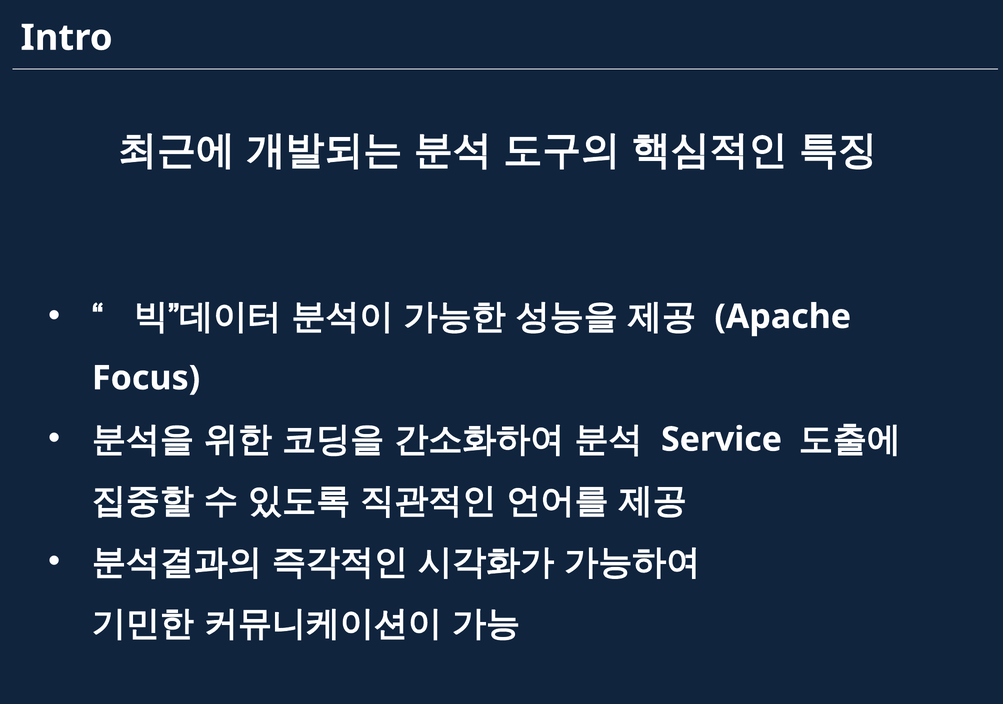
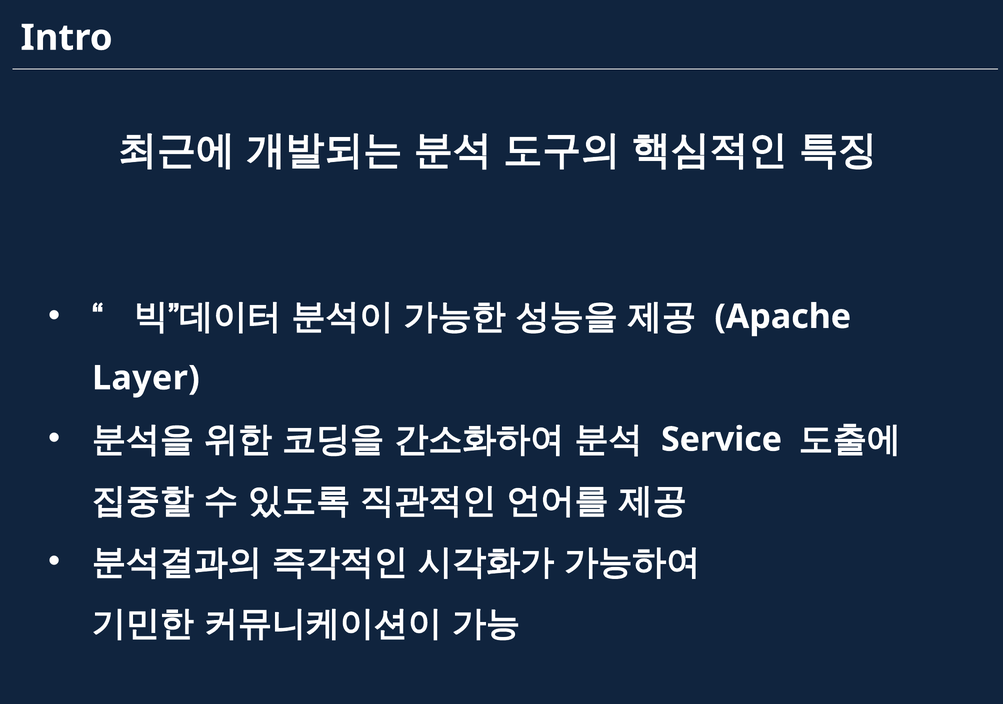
Focus: Focus -> Layer (146, 378)
